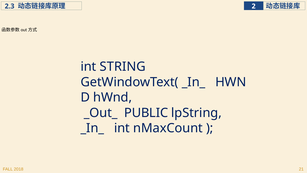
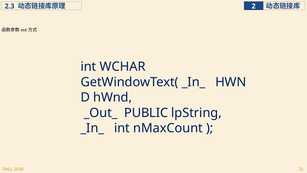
STRING: STRING -> WCHAR (123, 67)
